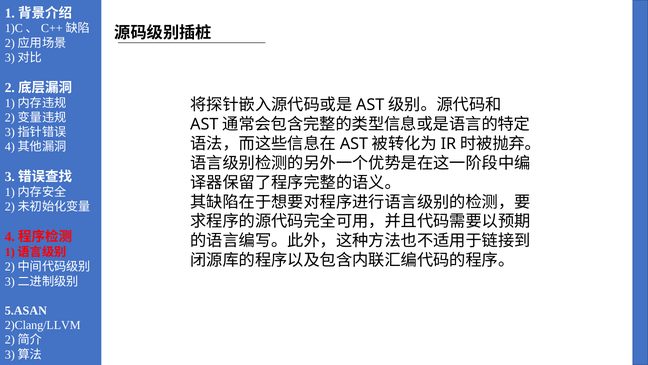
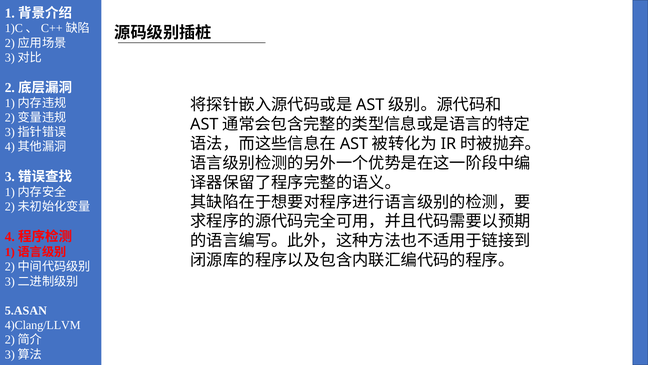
2)Clang/LLVM: 2)Clang/LLVM -> 4)Clang/LLVM (43, 325)
